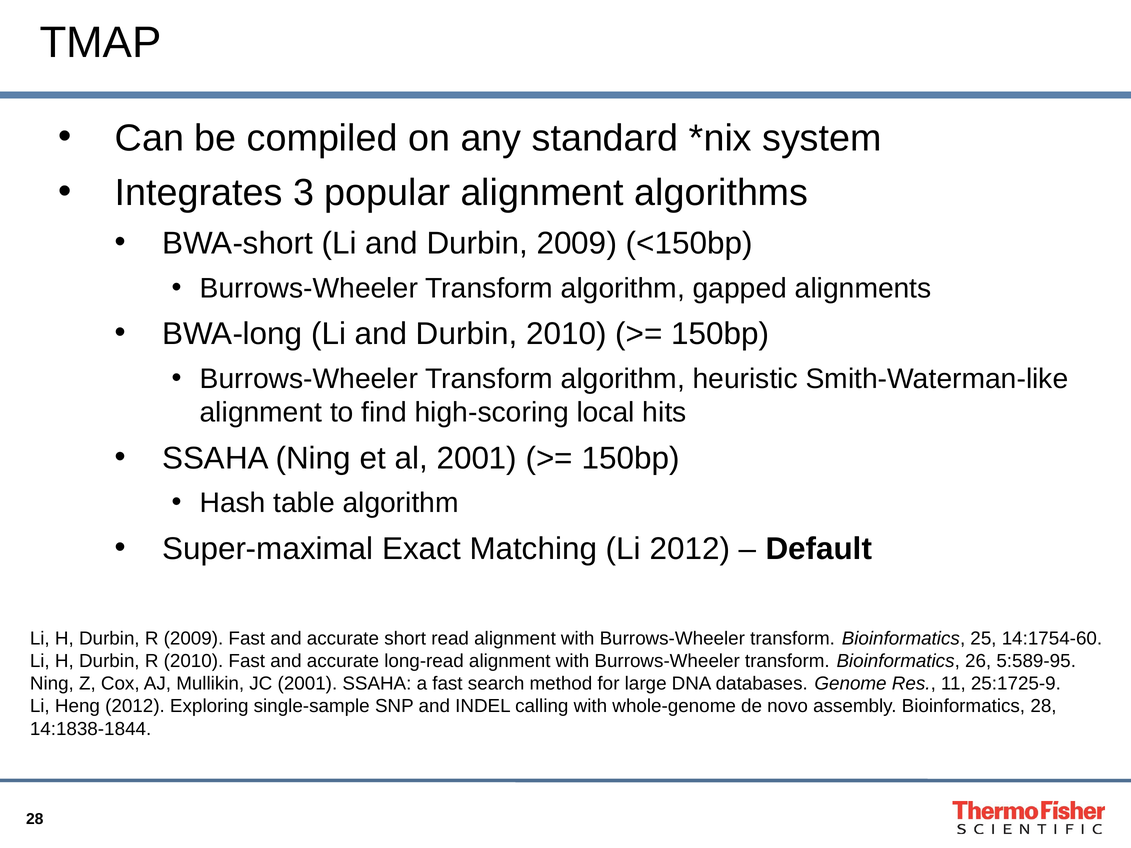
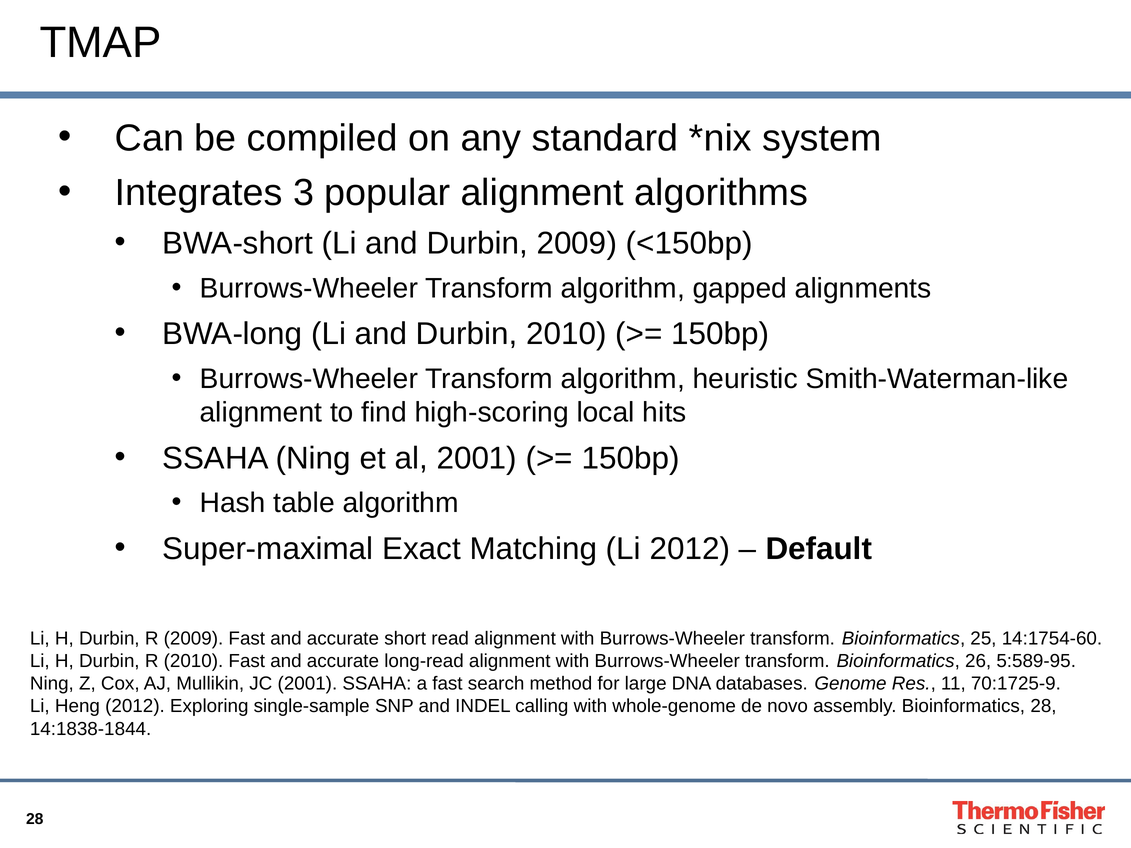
25:1725-9: 25:1725-9 -> 70:1725-9 (1016, 684)
